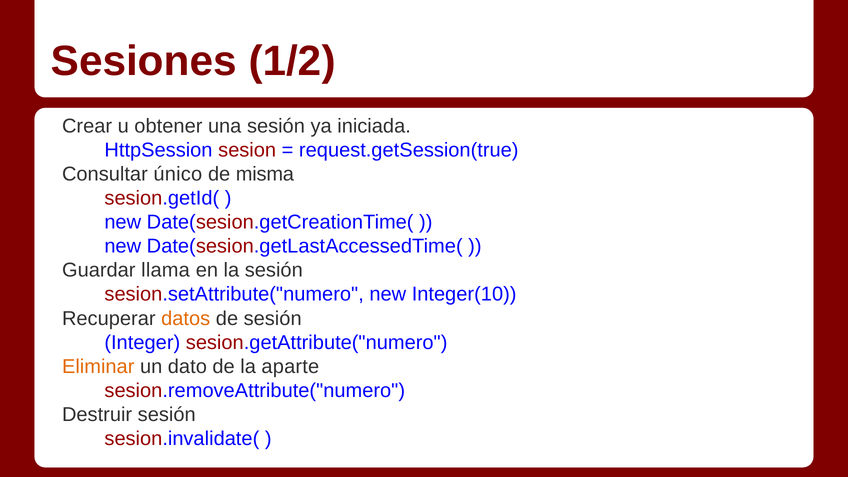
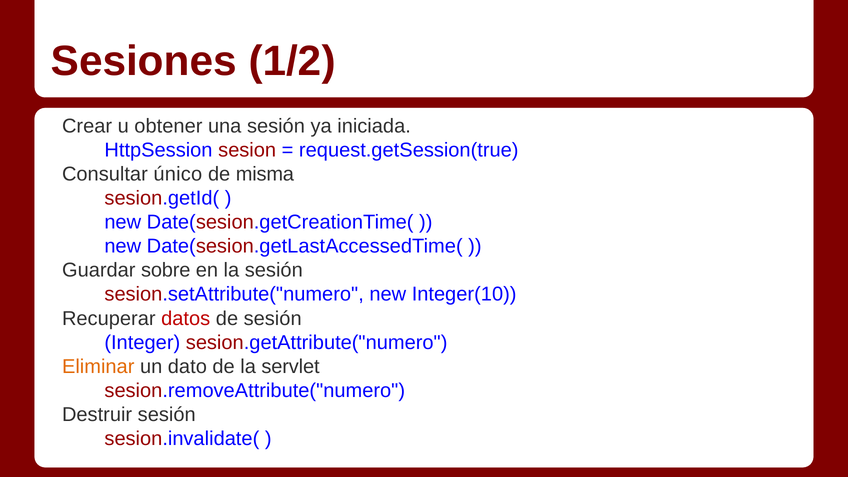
llama: llama -> sobre (166, 270)
datos colour: orange -> red (186, 318)
aparte: aparte -> servlet (291, 367)
